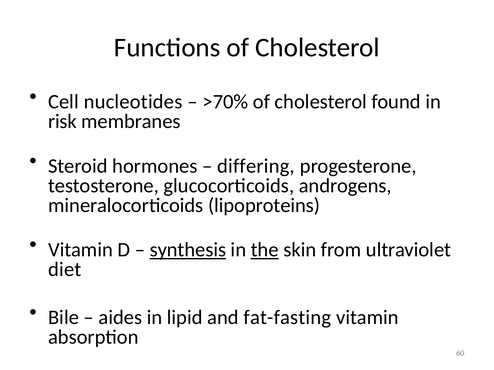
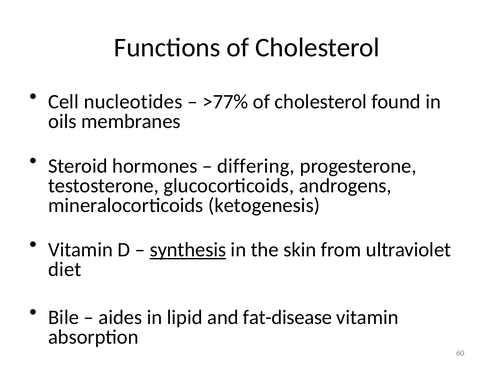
>70%: >70% -> >77% (225, 102)
risk: risk -> oils (62, 122)
lipoproteins: lipoproteins -> ketogenesis (264, 206)
the underline: present -> none (265, 250)
fat-fasting: fat-fasting -> fat-disease (288, 318)
